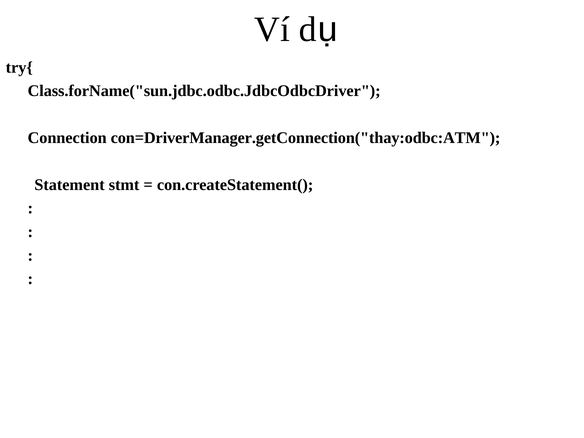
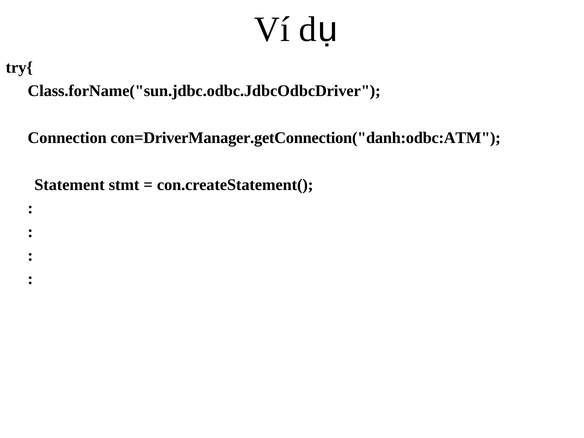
con=DriverManager.getConnection("thay:odbc:ATM: con=DriverManager.getConnection("thay:odbc:ATM -> con=DriverManager.getConnection("danh:odbc:ATM (306, 138)
